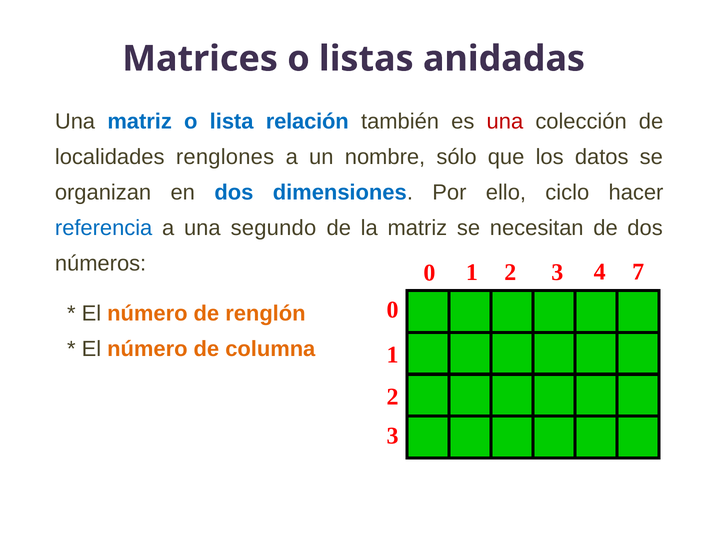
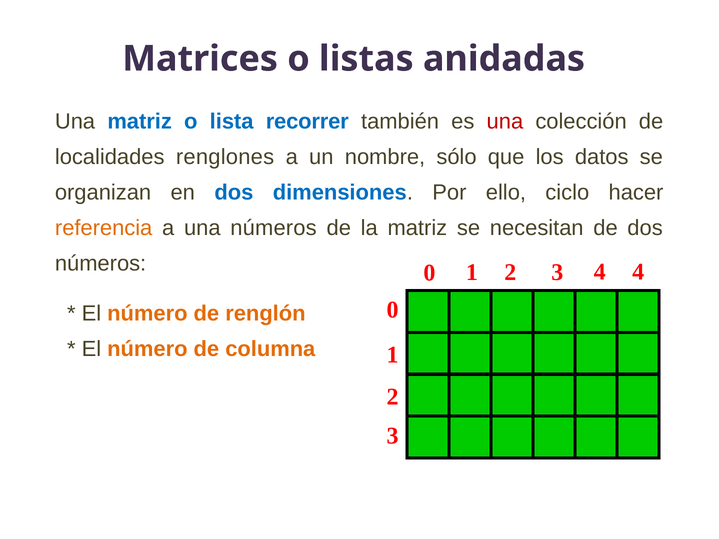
relación: relación -> recorrer (307, 122)
referencia colour: blue -> orange (104, 228)
una segundo: segundo -> números (274, 228)
4 7: 7 -> 4 (638, 272)
